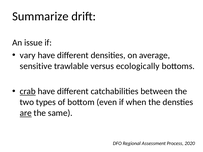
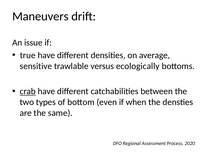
Summarize: Summarize -> Maneuvers (40, 16)
vary: vary -> true (28, 55)
are underline: present -> none (26, 113)
